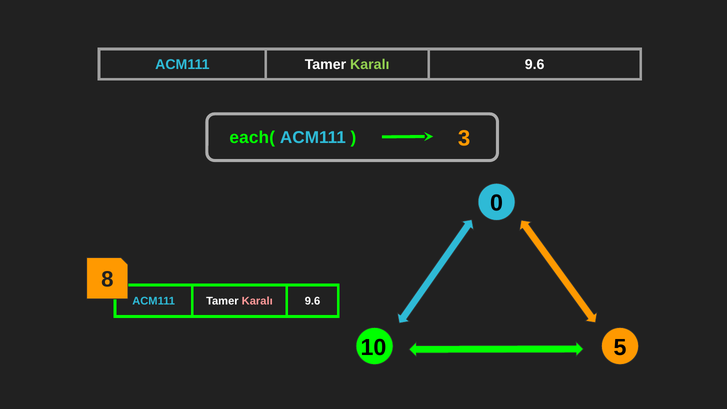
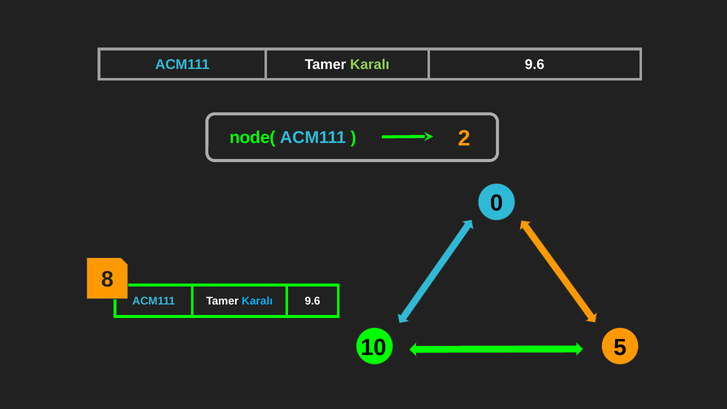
each(: each( -> node( (252, 138)
3: 3 -> 2 (464, 139)
Karalı colour: pink -> light blue (257, 301)
